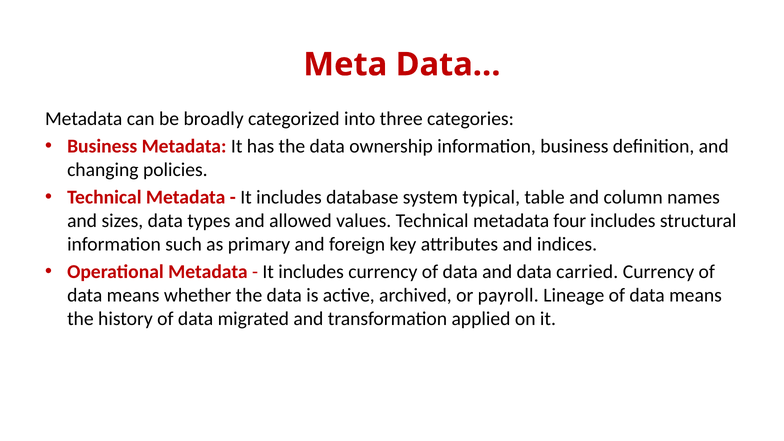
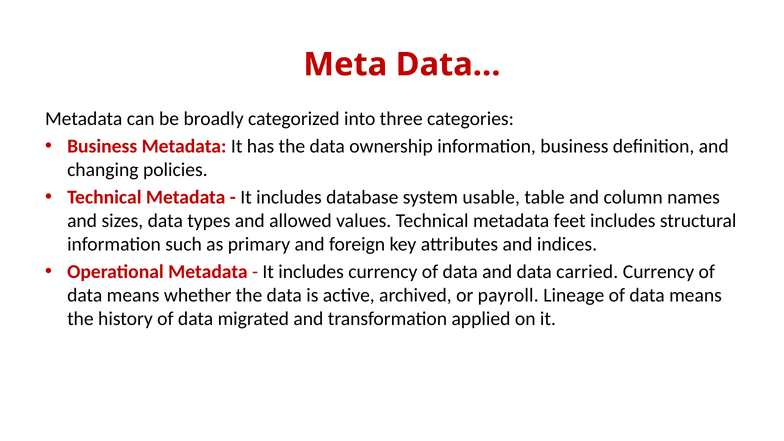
typical: typical -> usable (491, 197)
four: four -> feet (570, 221)
